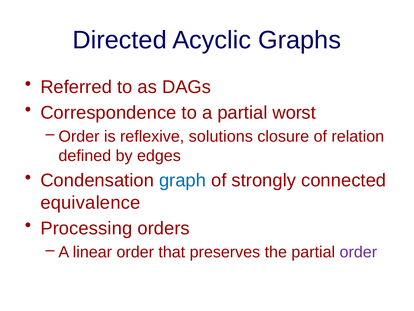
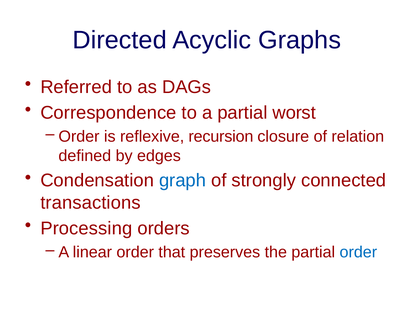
solutions: solutions -> recursion (221, 136)
equivalence: equivalence -> transactions (90, 202)
order colour: purple -> blue (358, 252)
